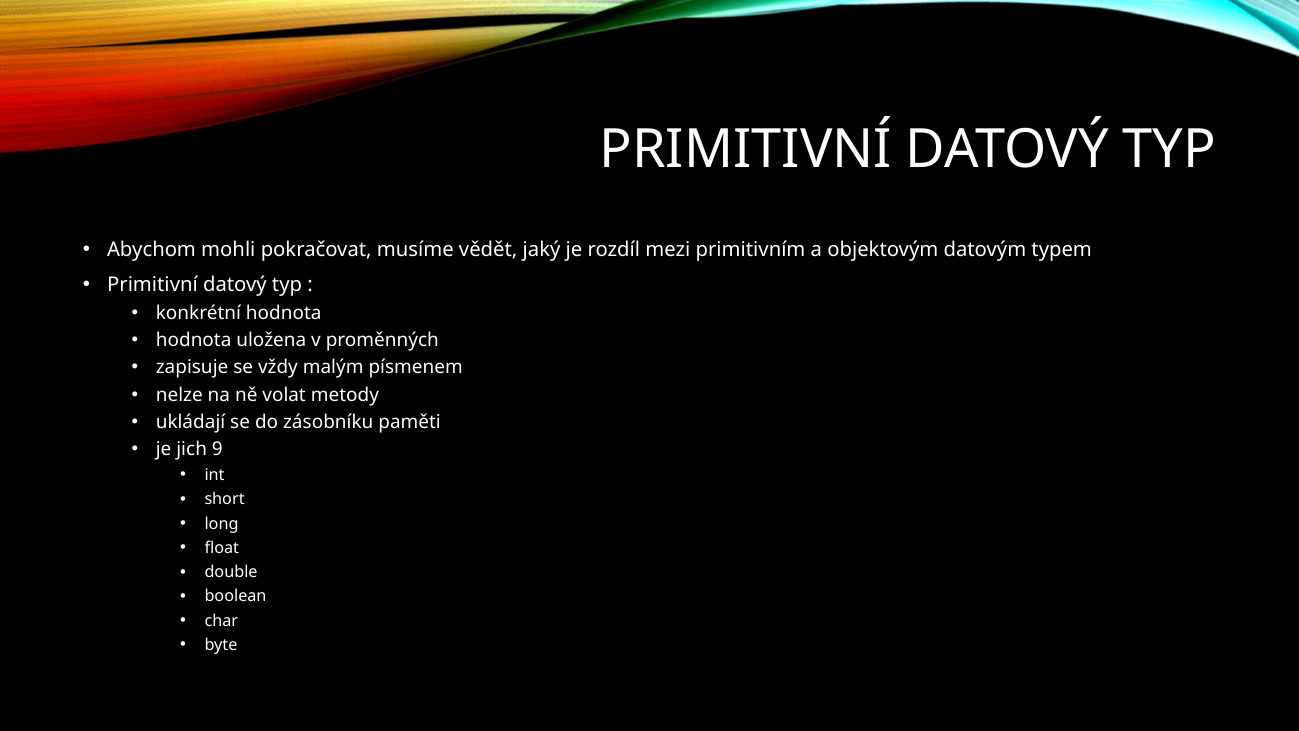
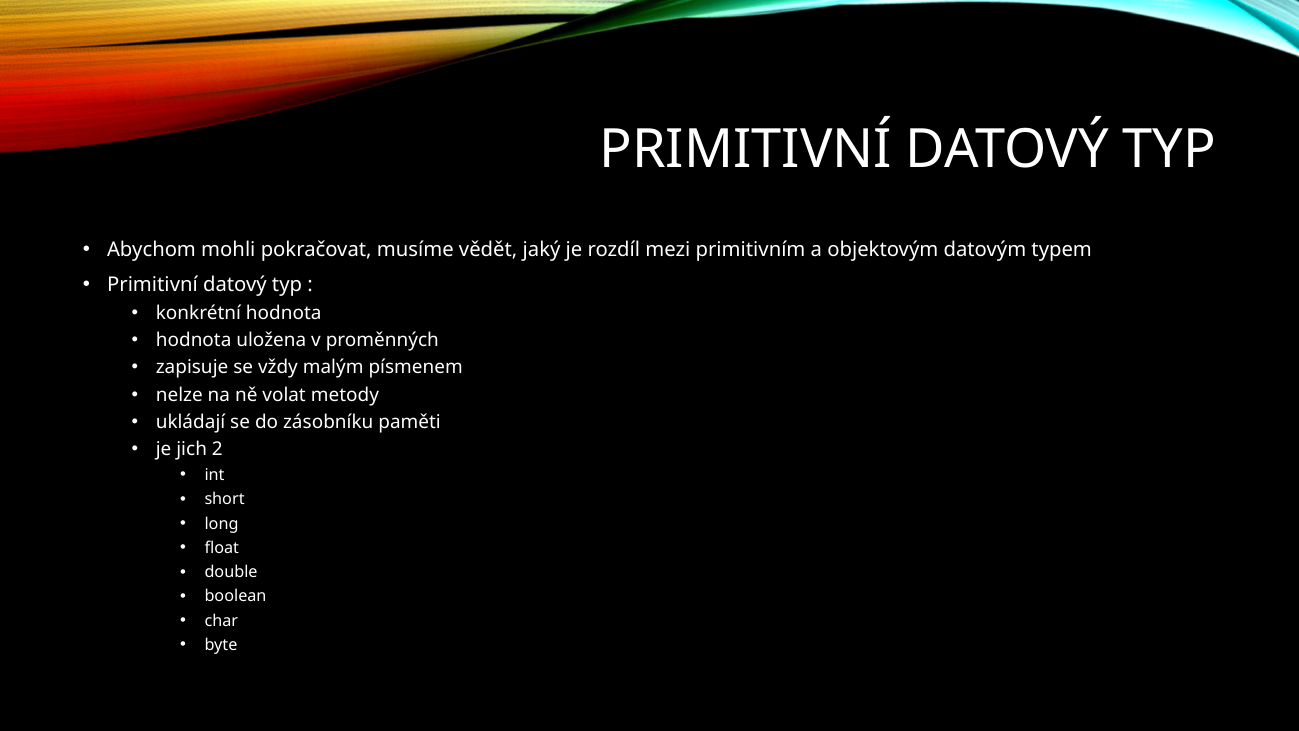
9: 9 -> 2 (217, 449)
